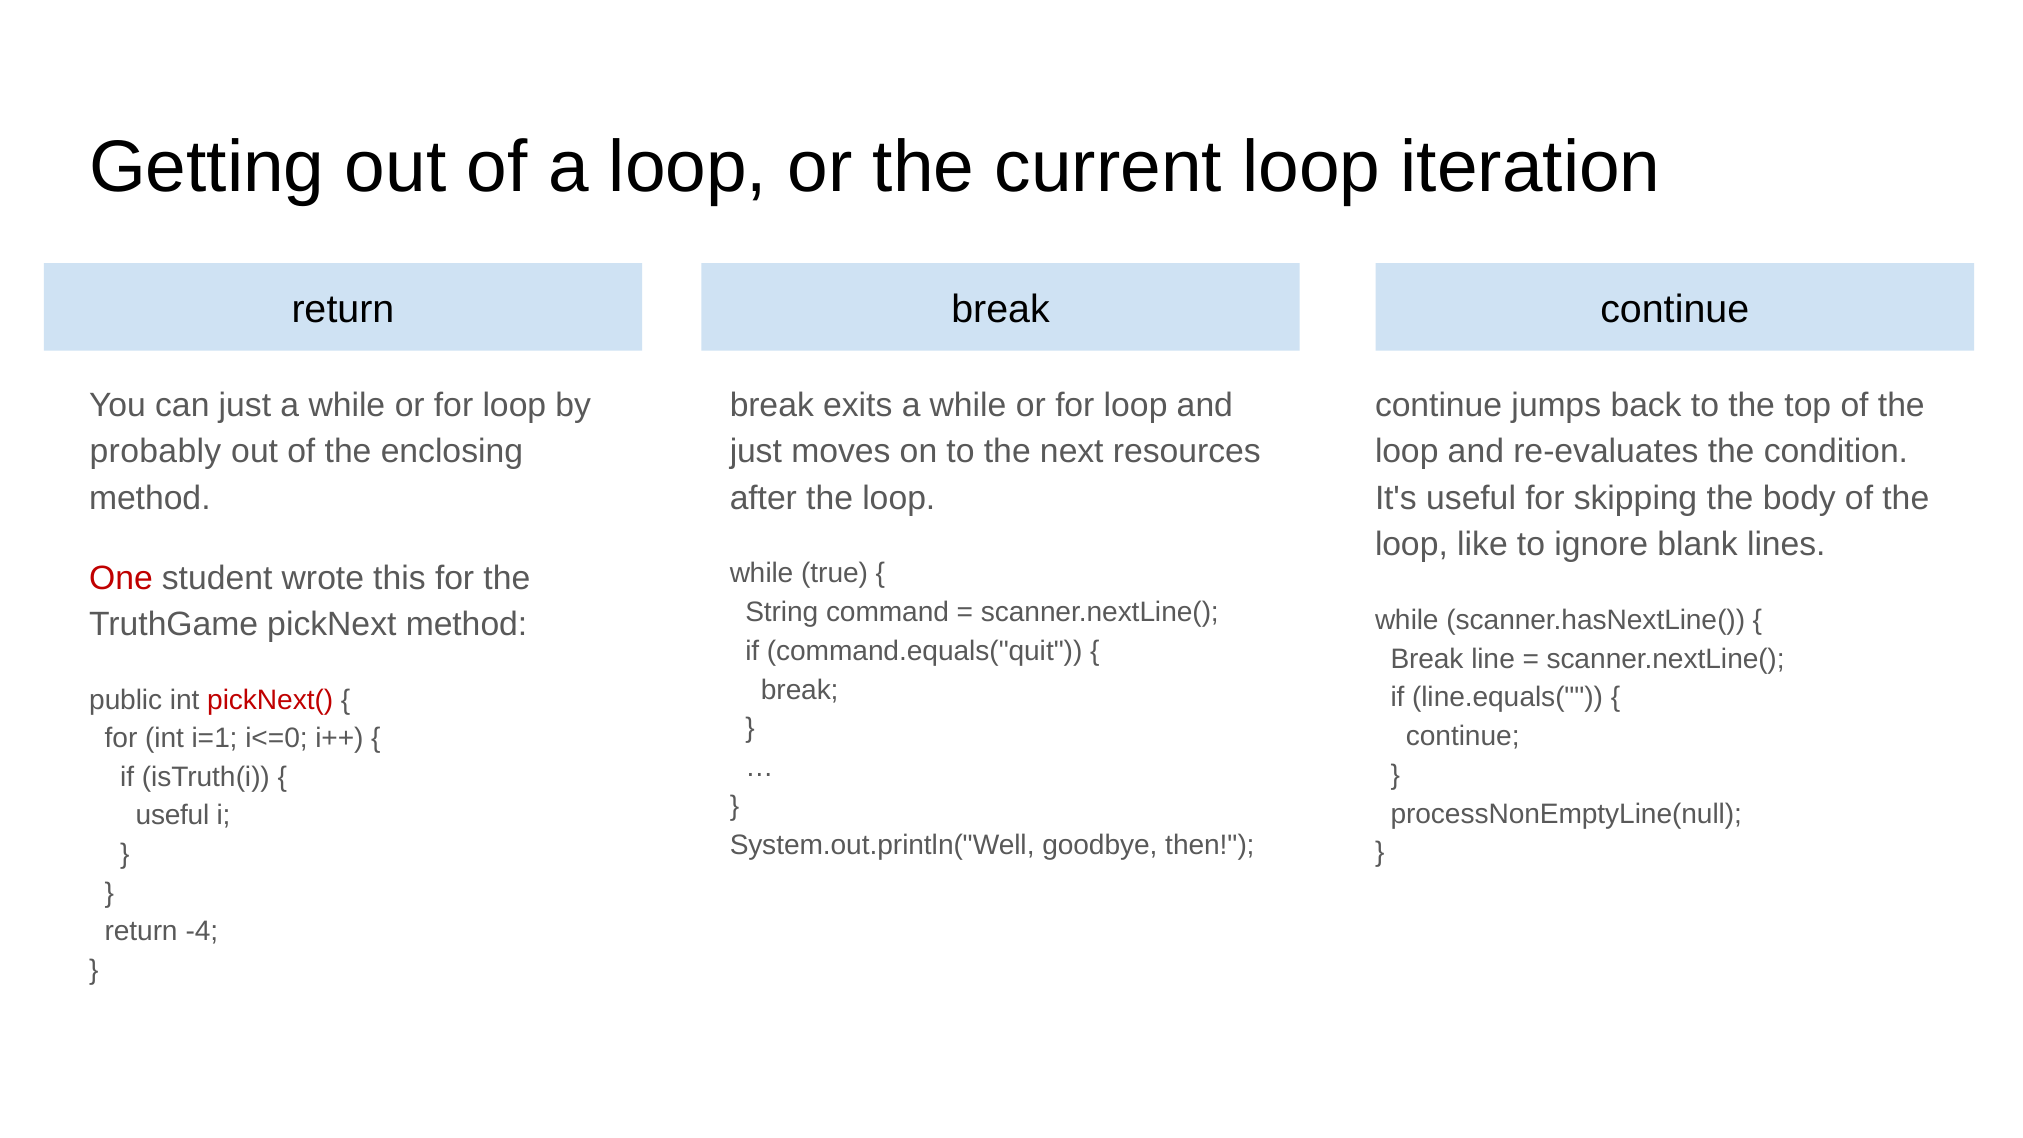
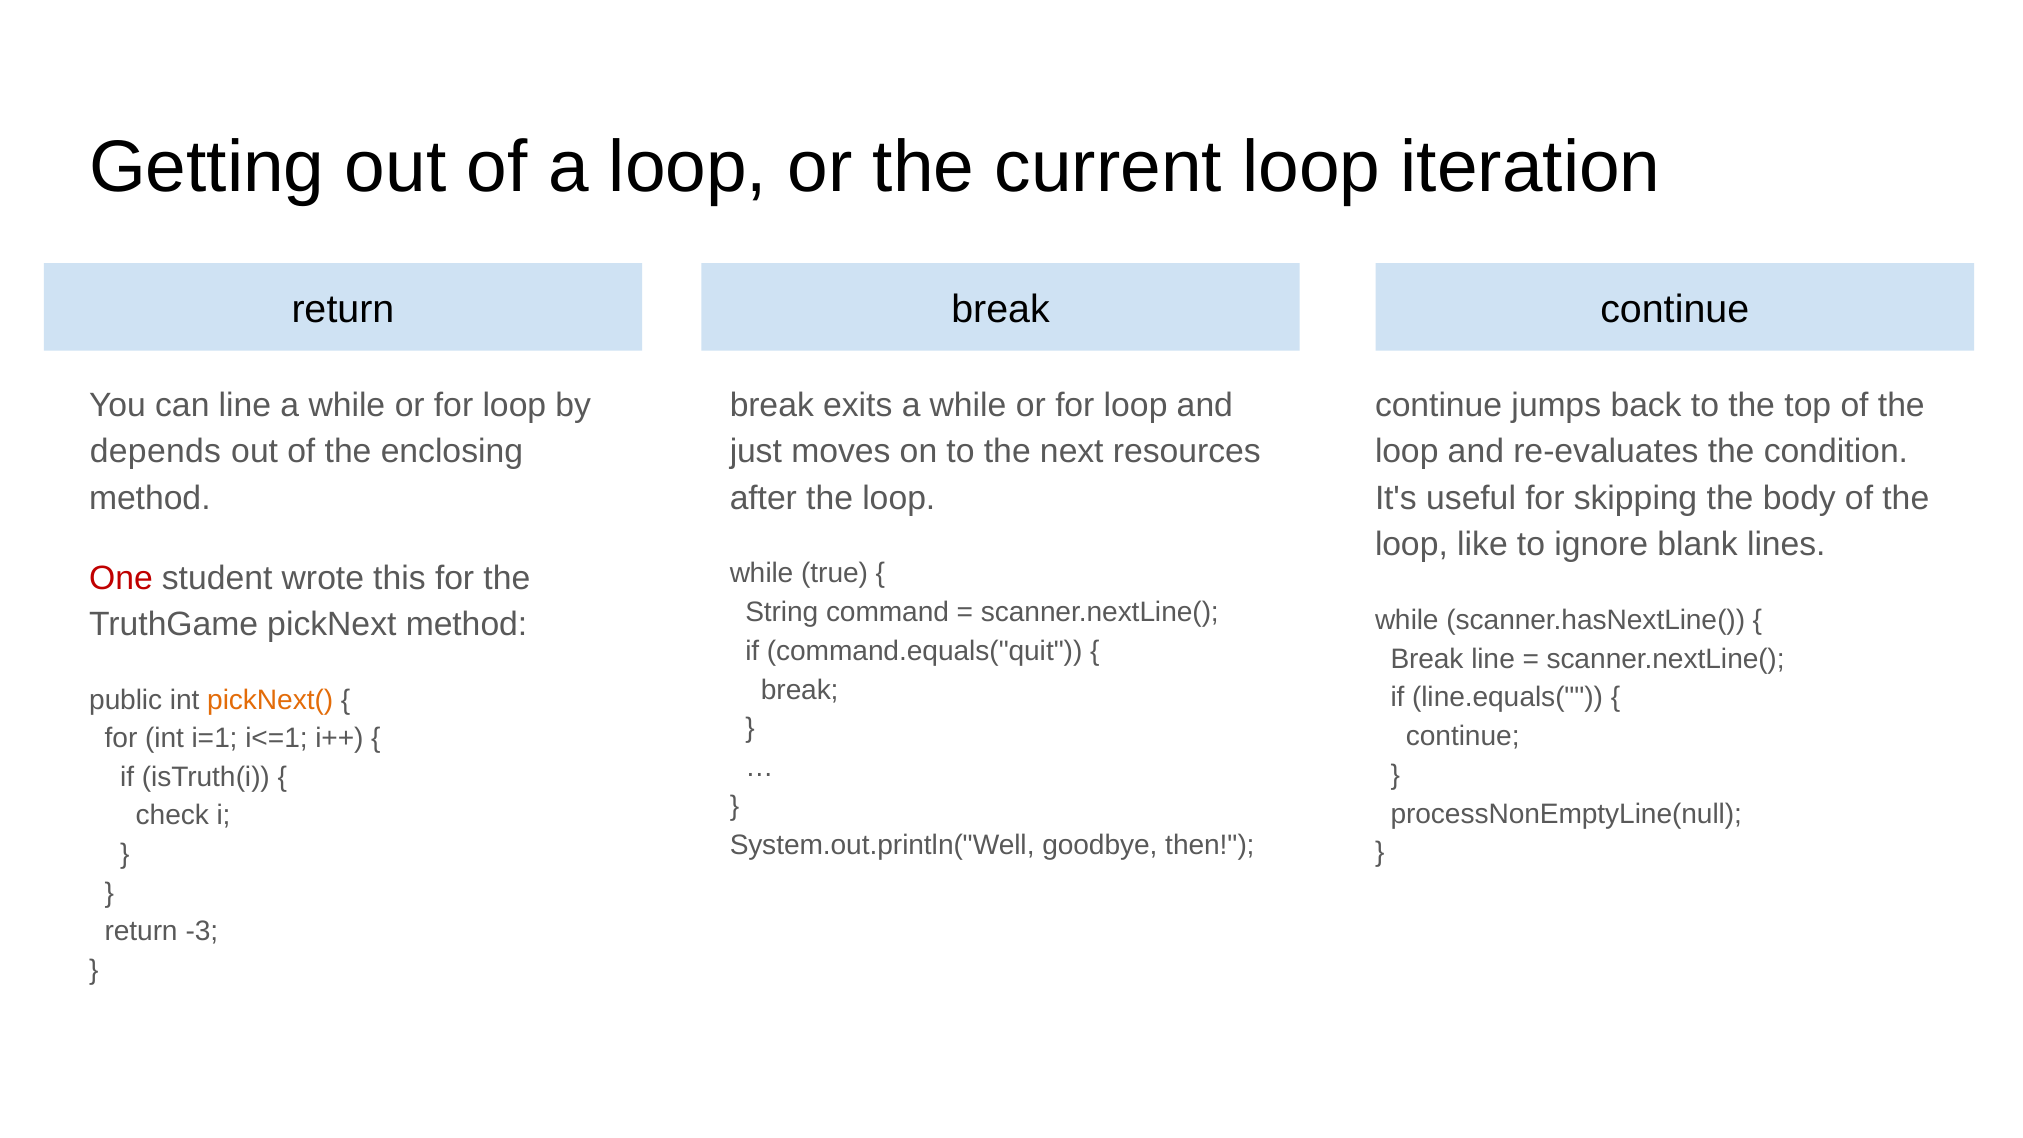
can just: just -> line (245, 405)
probably: probably -> depends (155, 451)
pickNext( colour: red -> orange (270, 700)
i<=0: i<=0 -> i<=1 (276, 739)
useful: useful -> check (172, 816)
-4: -4 -> -3 (202, 931)
